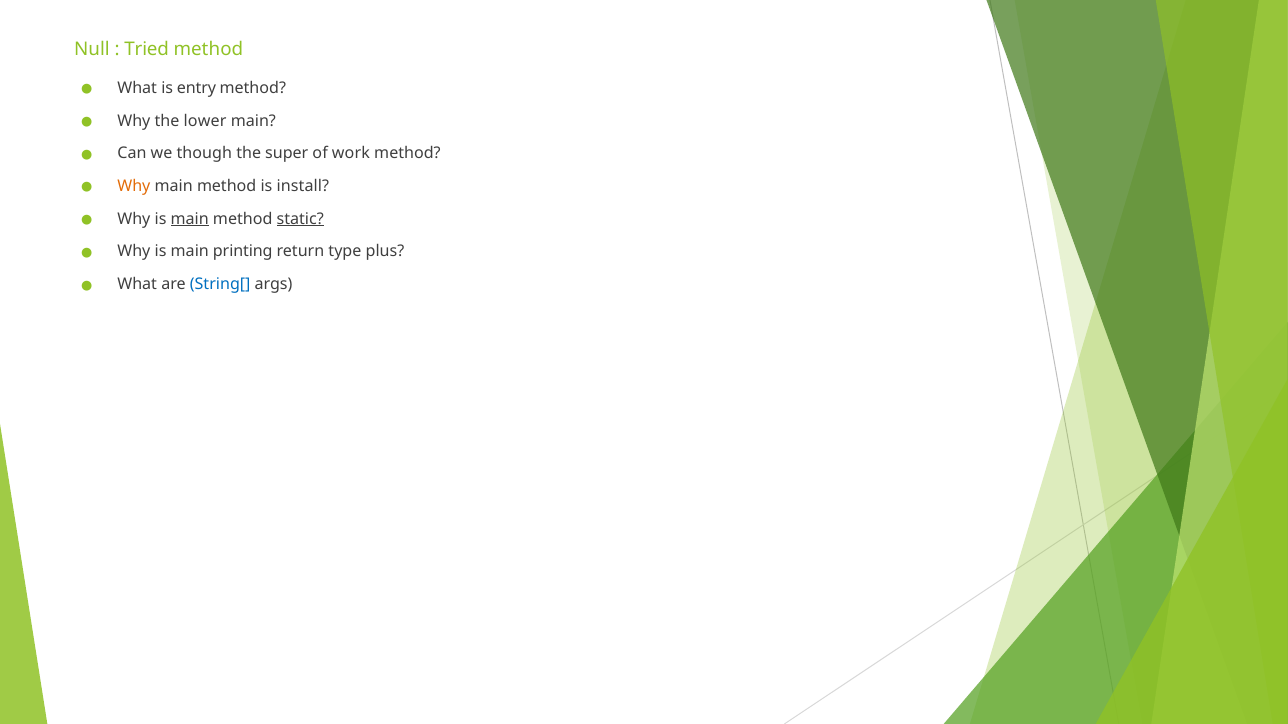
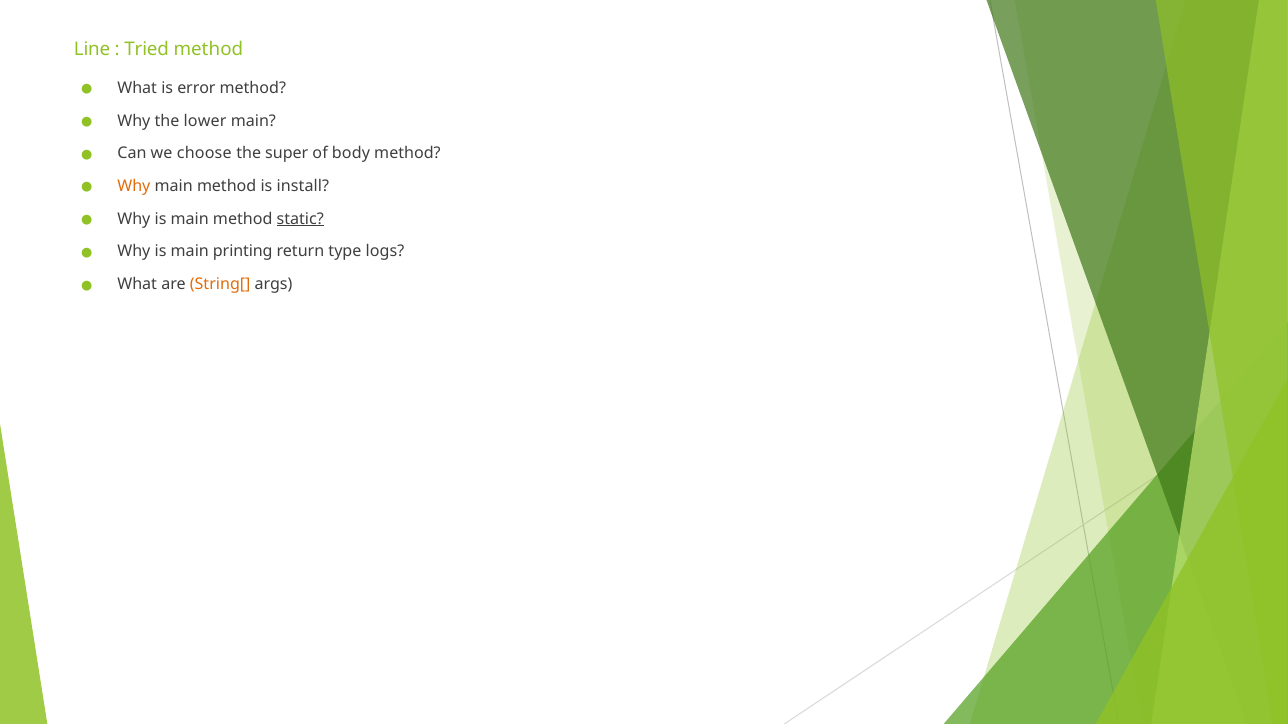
Null: Null -> Line (92, 50)
entry: entry -> error (196, 88)
though: though -> choose (204, 154)
work: work -> body (351, 154)
main underline: present -> none (190, 219)
plus: plus -> logs (385, 252)
String[ colour: blue -> orange (220, 285)
